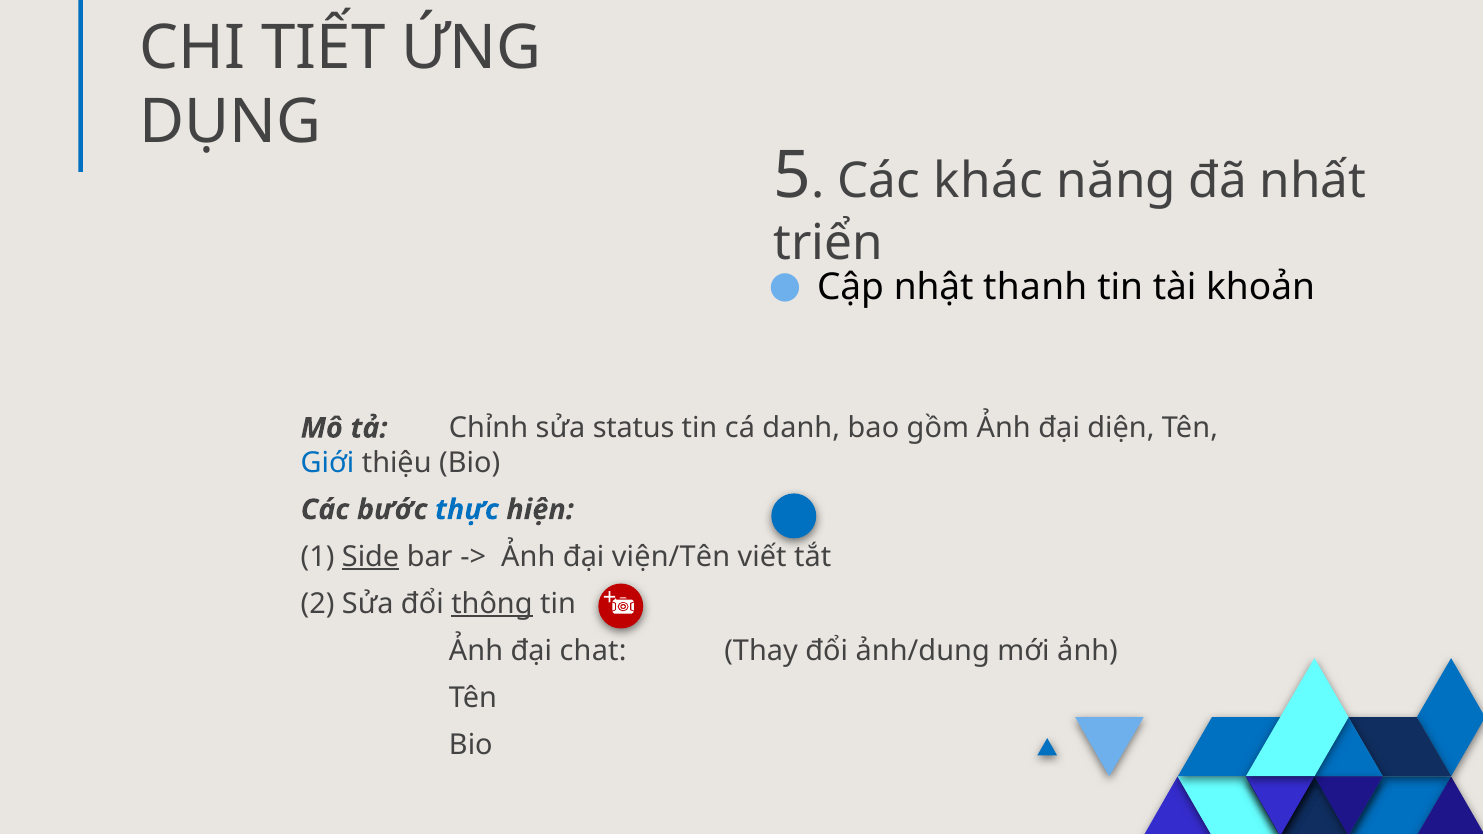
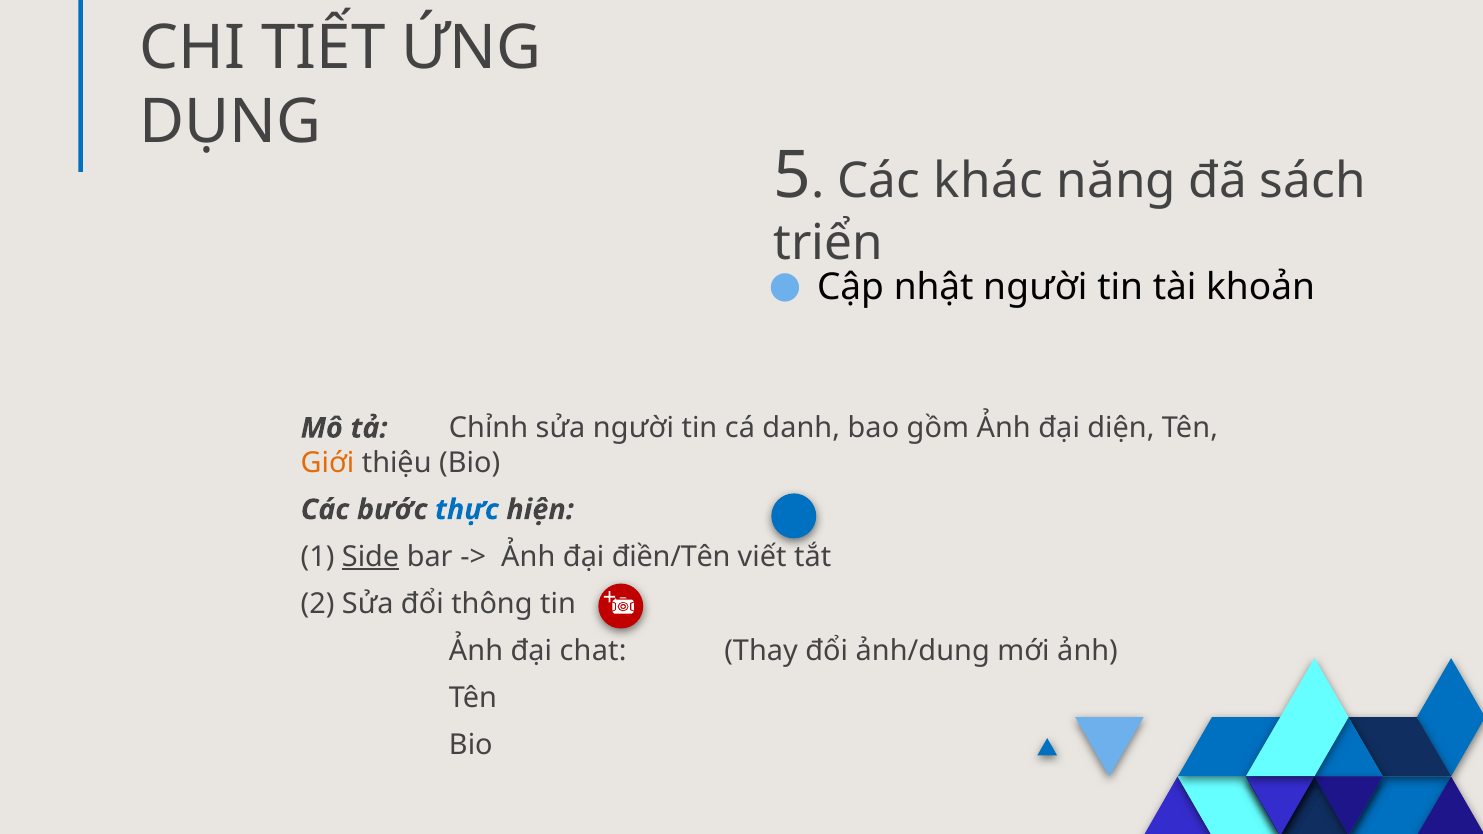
nhất: nhất -> sách (1313, 181)
nhật thanh: thanh -> người (1035, 287)
sửa status: status -> người (633, 428)
Giới colour: blue -> orange (328, 463)
viện/Tên: viện/Tên -> điền/Tên (671, 557)
thông underline: present -> none (492, 604)
